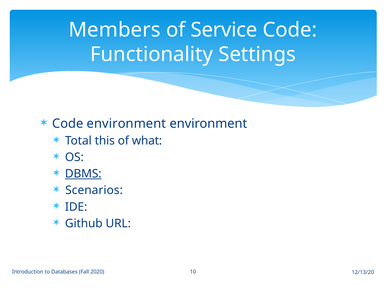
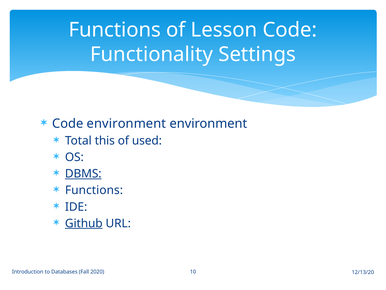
Members: Members -> Functions (115, 30)
Service: Service -> Lesson (224, 30)
what: what -> used (147, 141)
Scenarios: Scenarios -> Functions (94, 190)
Github underline: none -> present (84, 223)
